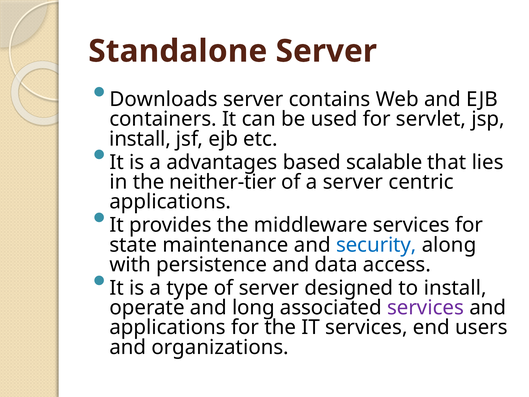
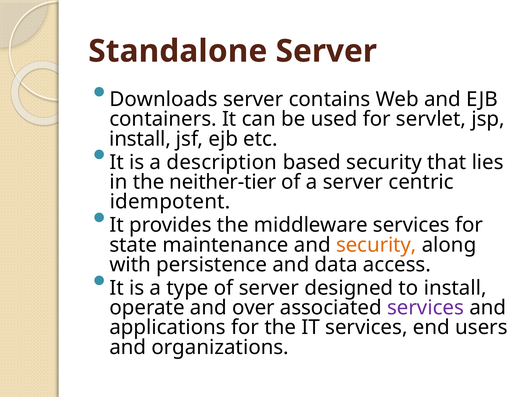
advantages: advantages -> description (222, 162)
based scalable: scalable -> security (384, 162)
applications: applications -> idempotent (170, 202)
security colour: blue -> orange (376, 245)
long: long -> over (253, 308)
